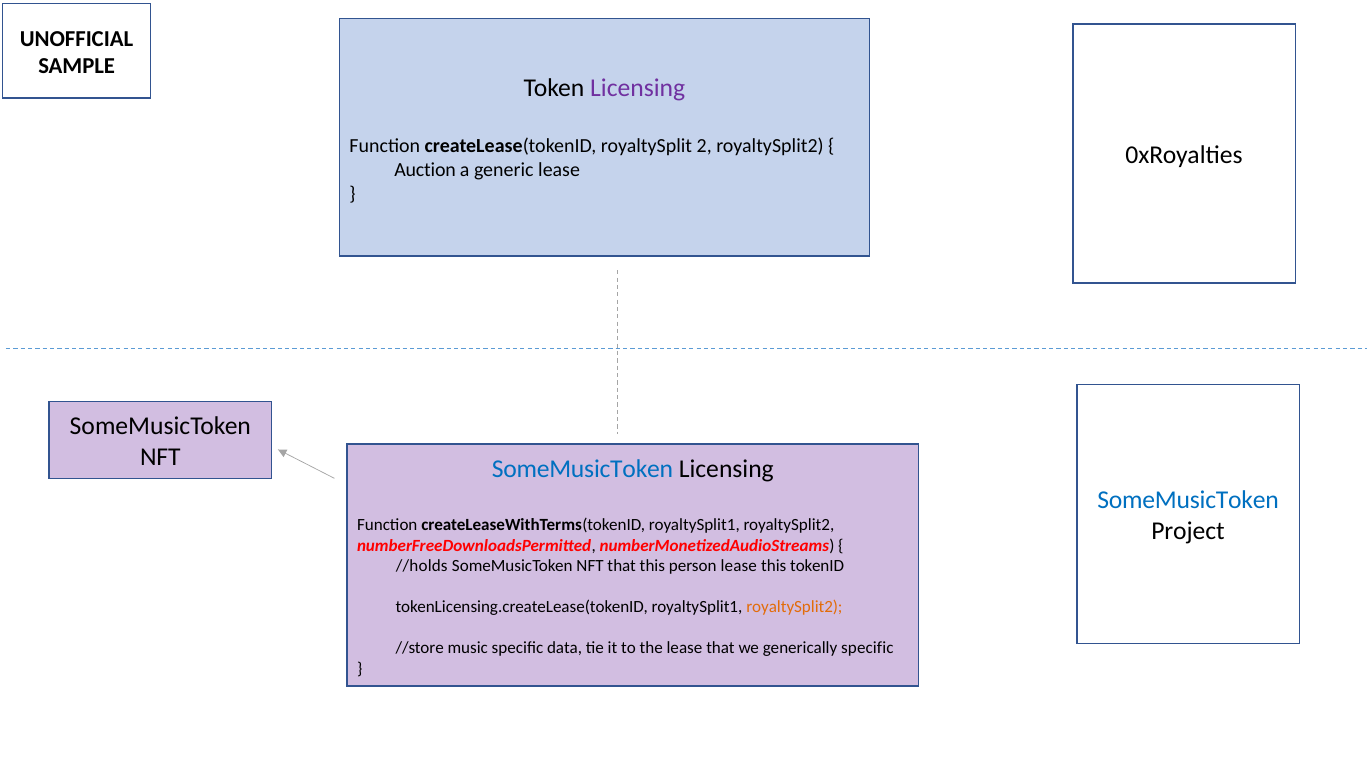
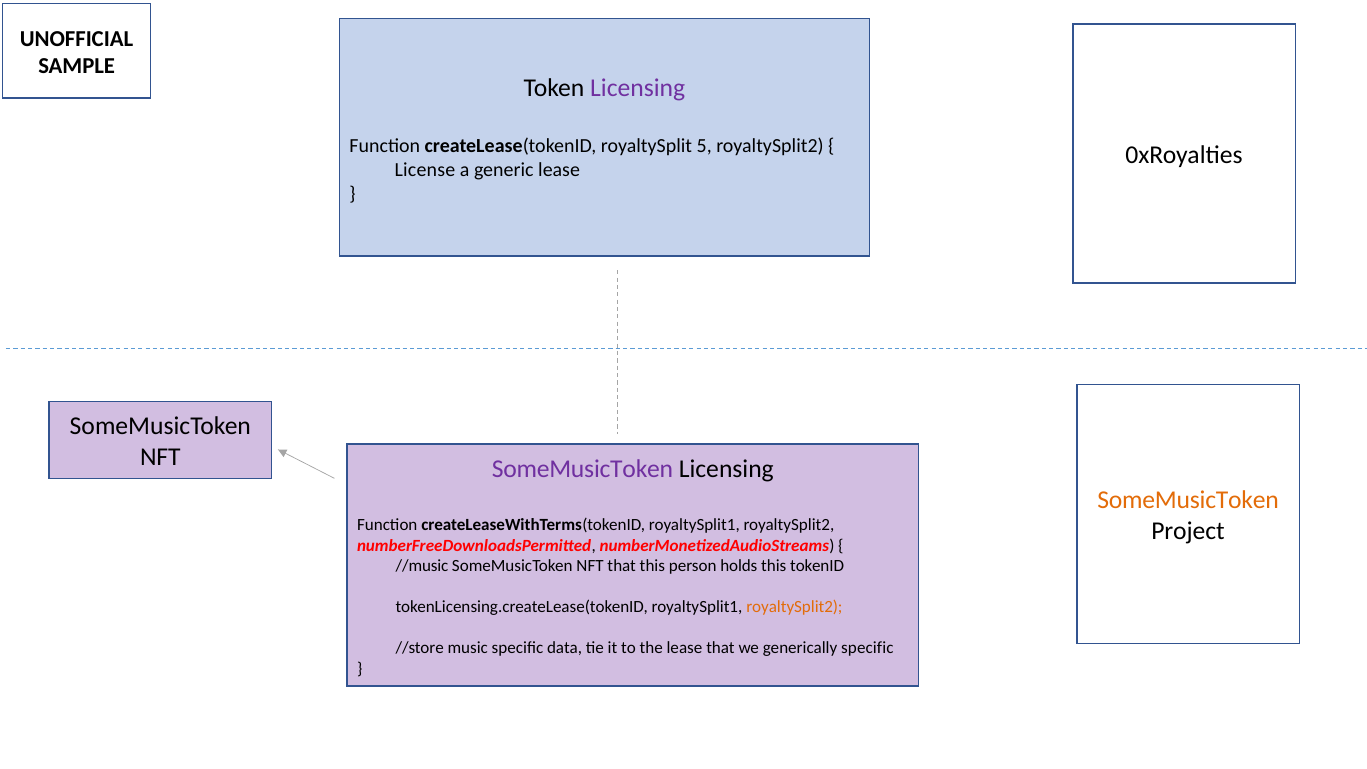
2: 2 -> 5 (704, 146)
Auction: Auction -> License (425, 170)
SomeMusicToken colour: blue -> purple (582, 469)
SomeMusicToken colour: blue -> orange (1188, 500)
//holds: //holds -> //music (422, 566)
person lease: lease -> holds (739, 566)
